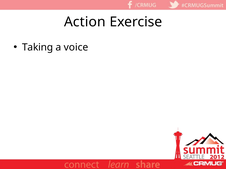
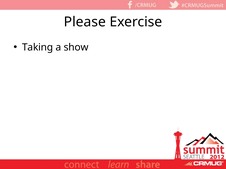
Action: Action -> Please (85, 22)
voice: voice -> show (76, 47)
